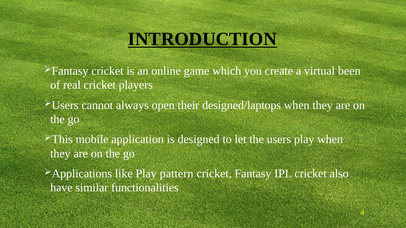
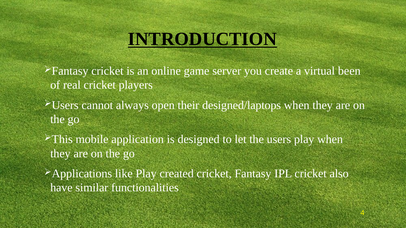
which: which -> server (227, 71)
pattern: pattern -> created (177, 174)
